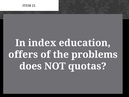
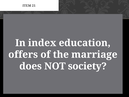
problems: problems -> marriage (94, 54)
quotas: quotas -> society (87, 66)
